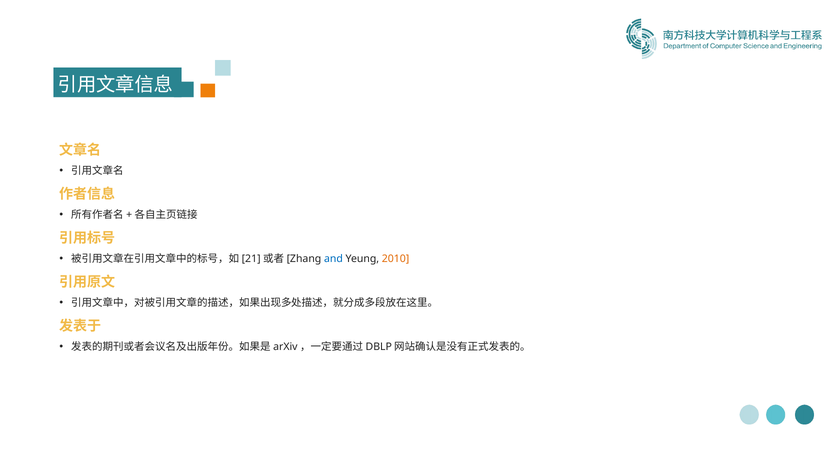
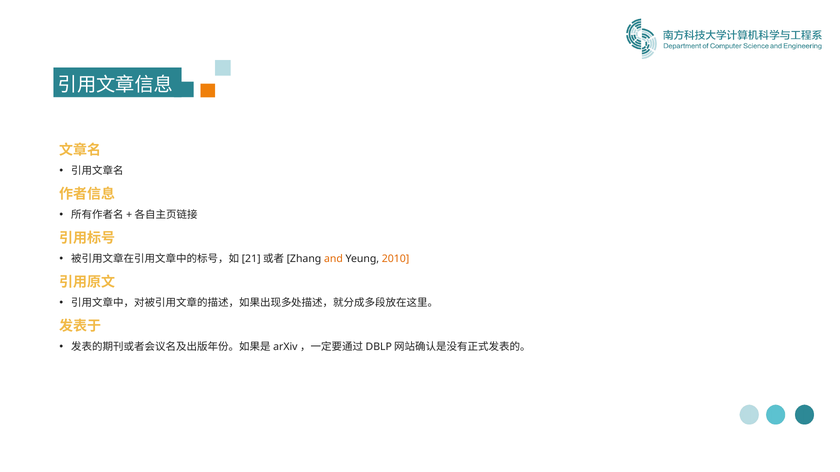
and colour: blue -> orange (333, 259)
